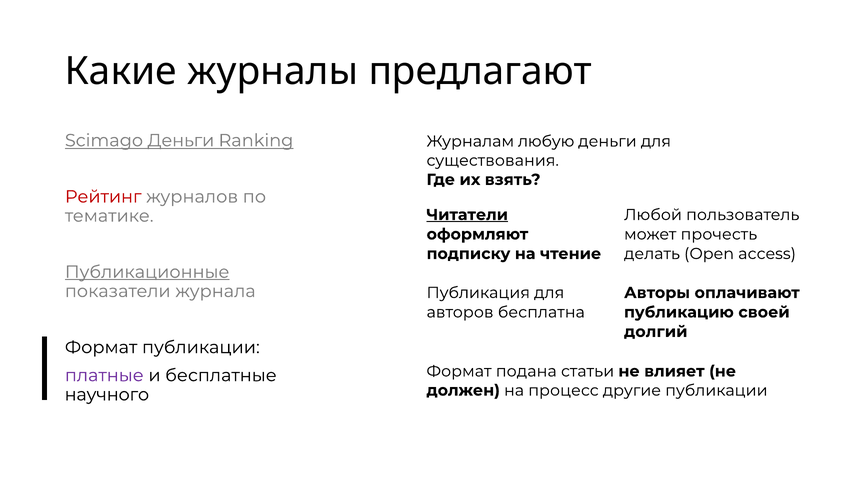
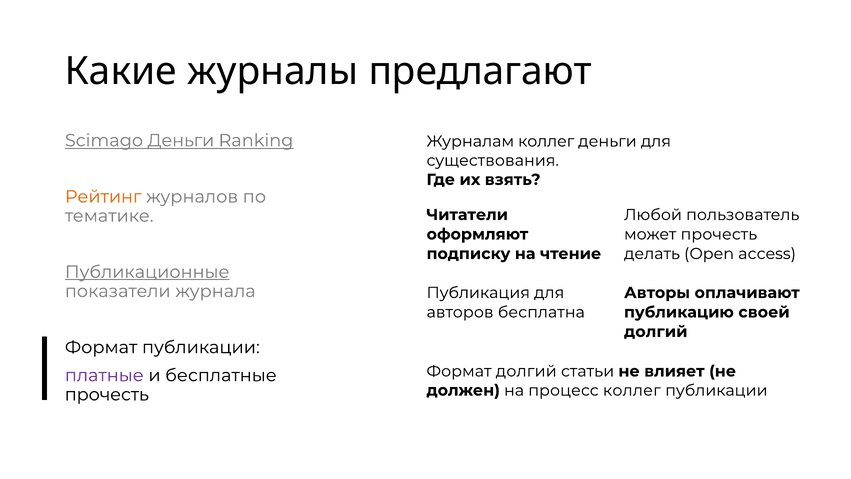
Журналам любую: любую -> коллег (546, 141)
Рейтинг colour: red -> orange (103, 197)
Читатели underline: present -> none (467, 215)
Формат подана: подана -> долгий (526, 371)
процесс другие: другие -> коллег (632, 390)
научного: научного -> прочесть (107, 394)
